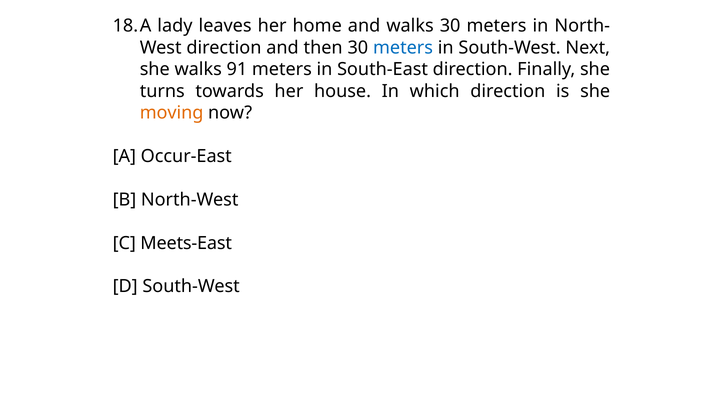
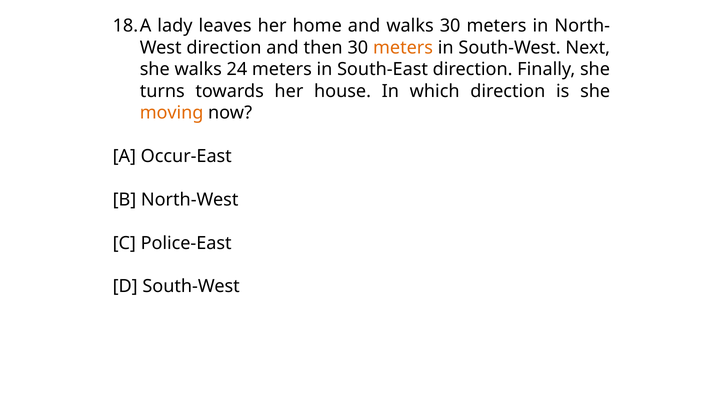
meters colour: blue -> orange (403, 48)
91: 91 -> 24 (237, 69)
Meets-East: Meets-East -> Police-East (186, 243)
